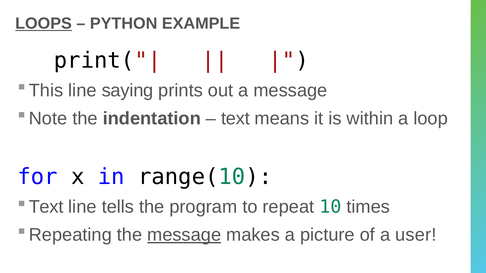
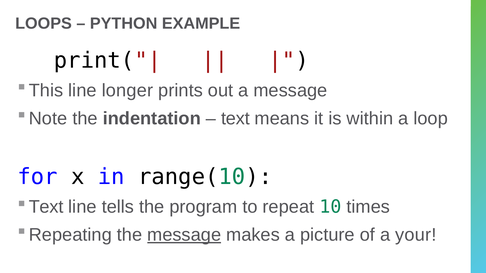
LOOPS underline: present -> none (44, 24)
saying: saying -> longer (127, 91)
user: user -> your (416, 235)
